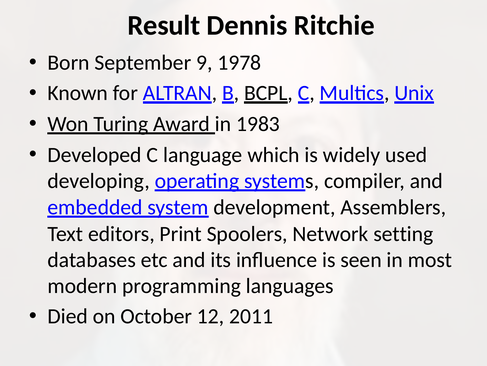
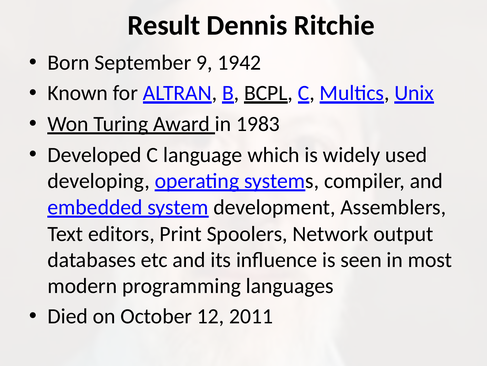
1978: 1978 -> 1942 (239, 63)
setting: setting -> output (403, 233)
